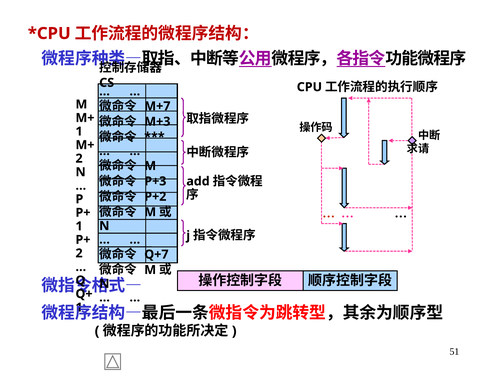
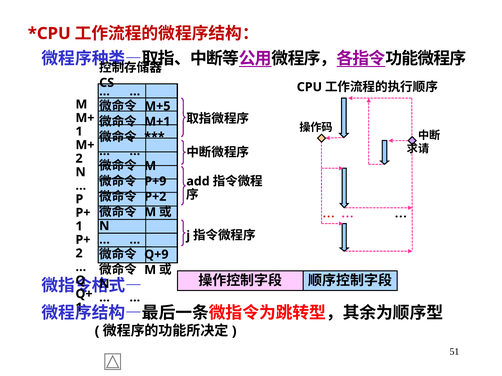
M+7: M+7 -> M+5 (157, 106)
M+3: M+3 -> M+1 (157, 122)
P+3: P+3 -> P+9 (155, 181)
Q+7: Q+7 -> Q+9 (156, 255)
